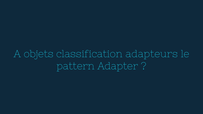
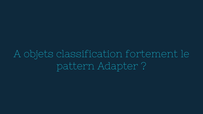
adapteurs: adapteurs -> fortement (152, 54)
